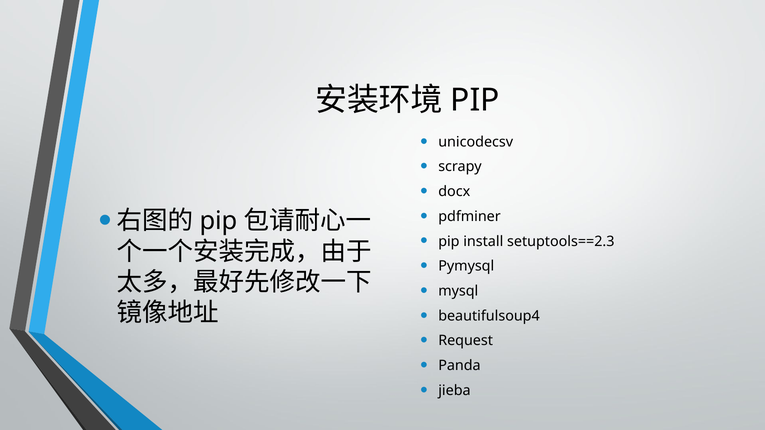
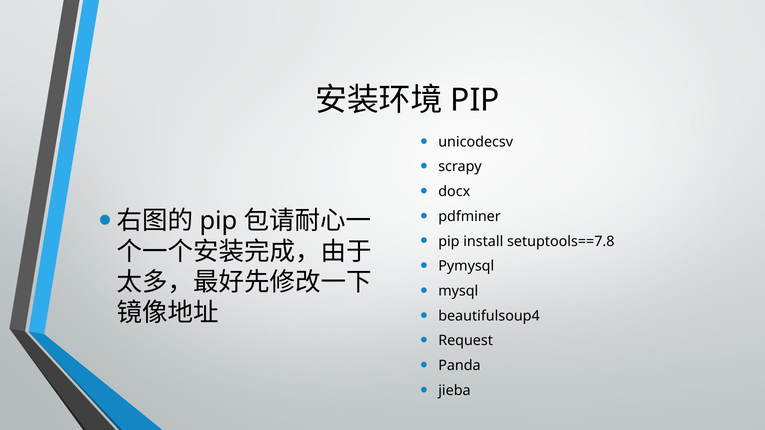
setuptools==2.3: setuptools==2.3 -> setuptools==7.8 (561, 241)
